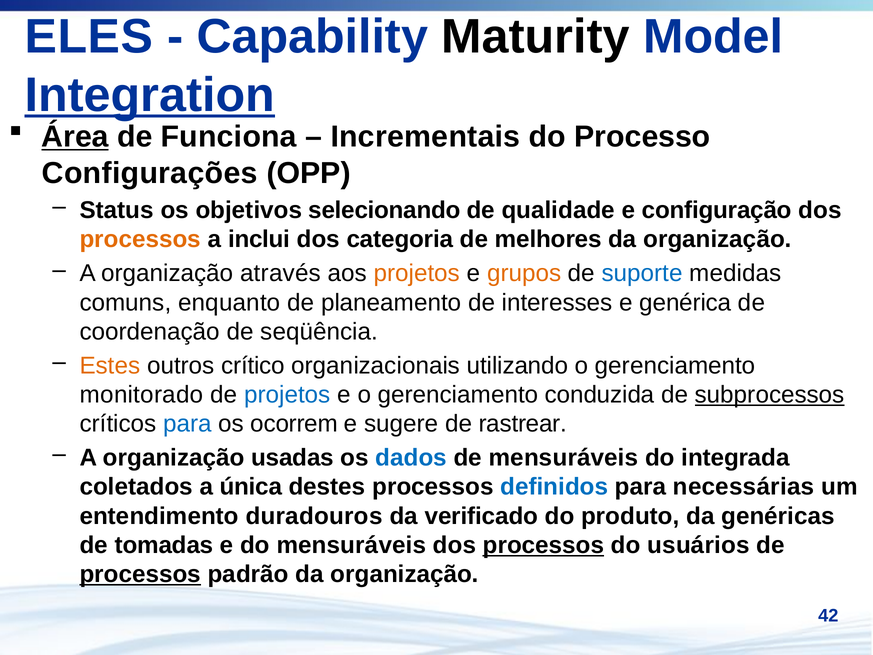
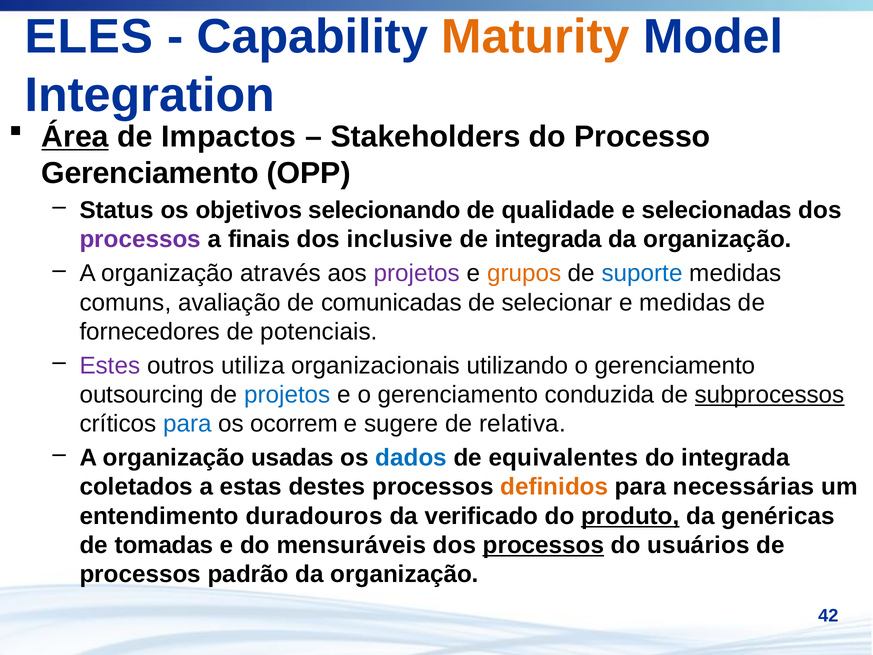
Maturity colour: black -> orange (536, 37)
Integration underline: present -> none (150, 95)
Funciona: Funciona -> Impactos (229, 137)
Incrementais: Incrementais -> Stakeholders (426, 137)
Configurações: Configurações -> Gerenciamento (150, 173)
configuração: configuração -> selecionadas (717, 210)
processos colour: orange -> purple (140, 239)
inclui: inclui -> finais (259, 239)
categoria: categoria -> inclusive (400, 239)
de melhores: melhores -> integrada (548, 239)
projetos colour: orange -> purple (417, 273)
enquanto: enquanto -> avaliação (229, 302)
planeamento: planeamento -> comunicadas (391, 302)
interesses: interesses -> selecionar (557, 302)
e genérica: genérica -> medidas (685, 302)
coordenação: coordenação -> fornecedores (150, 332)
seqüência: seqüência -> potenciais (319, 332)
Estes colour: orange -> purple (110, 365)
crítico: crítico -> utiliza (253, 365)
monitorado: monitorado -> outsourcing (142, 395)
rastrear: rastrear -> relativa (523, 424)
de mensuráveis: mensuráveis -> equivalentes (563, 458)
única: única -> estas (251, 487)
definidos colour: blue -> orange (554, 487)
produto underline: none -> present (630, 516)
processos underline: present -> none (140, 574)
